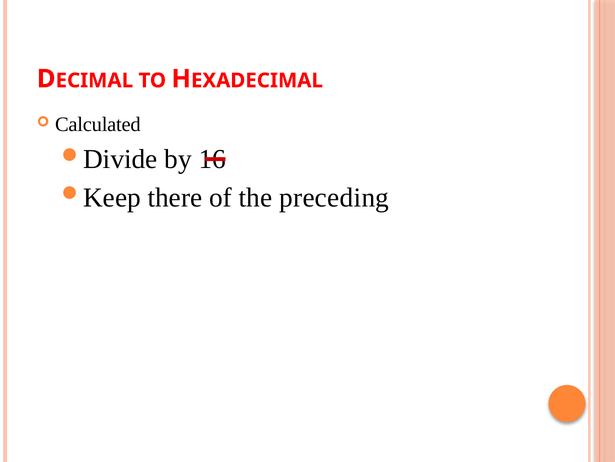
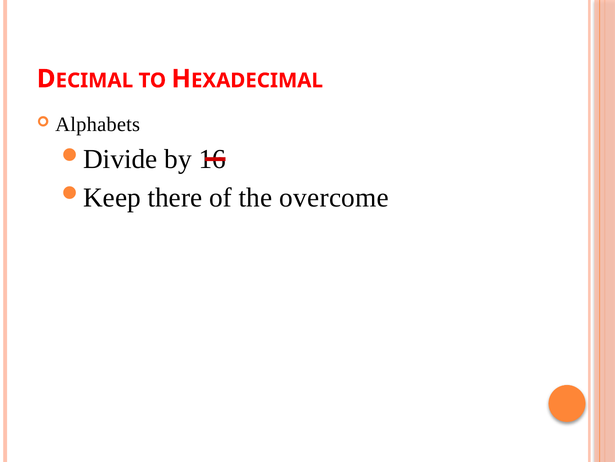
Calculated: Calculated -> Alphabets (98, 124)
preceding: preceding -> overcome (334, 197)
